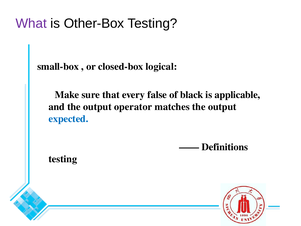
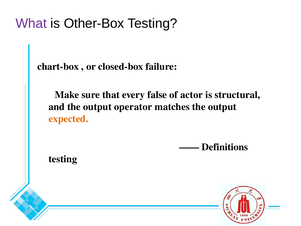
small-box: small-box -> chart-box (58, 67)
logical: logical -> failure (161, 67)
black: black -> actor (192, 95)
applicable: applicable -> structural (237, 95)
expected colour: blue -> orange (68, 119)
